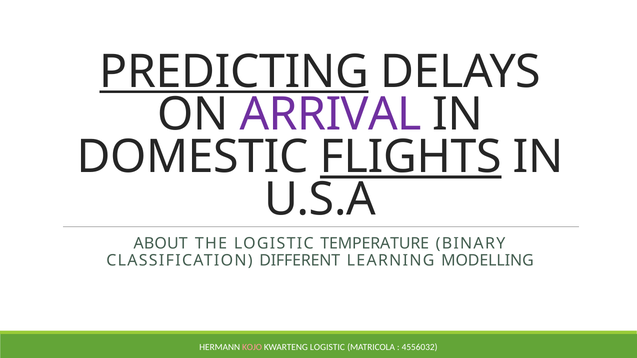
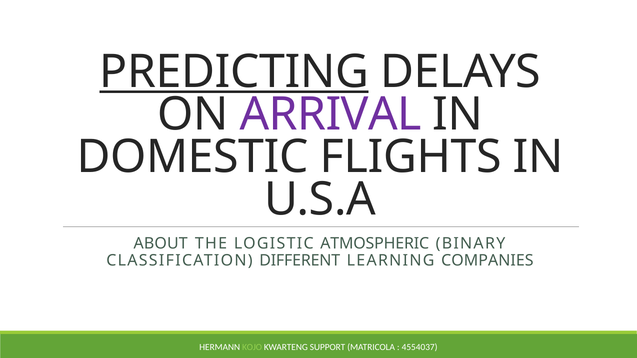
FLIGHTS underline: present -> none (411, 157)
TEMPERATURE: TEMPERATURE -> ATMOSPHERIC (375, 244)
MODELLING: MODELLING -> COMPANIES (487, 261)
KOJO colour: pink -> light green (252, 348)
KWARTENG LOGISTIC: LOGISTIC -> SUPPORT (328, 348)
4556032: 4556032 -> 4554037 (420, 348)
